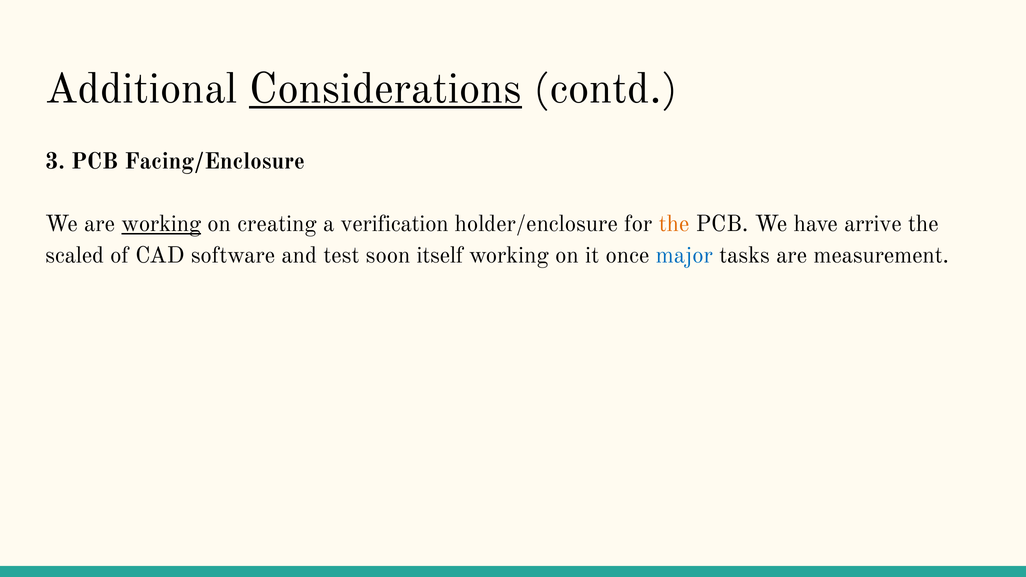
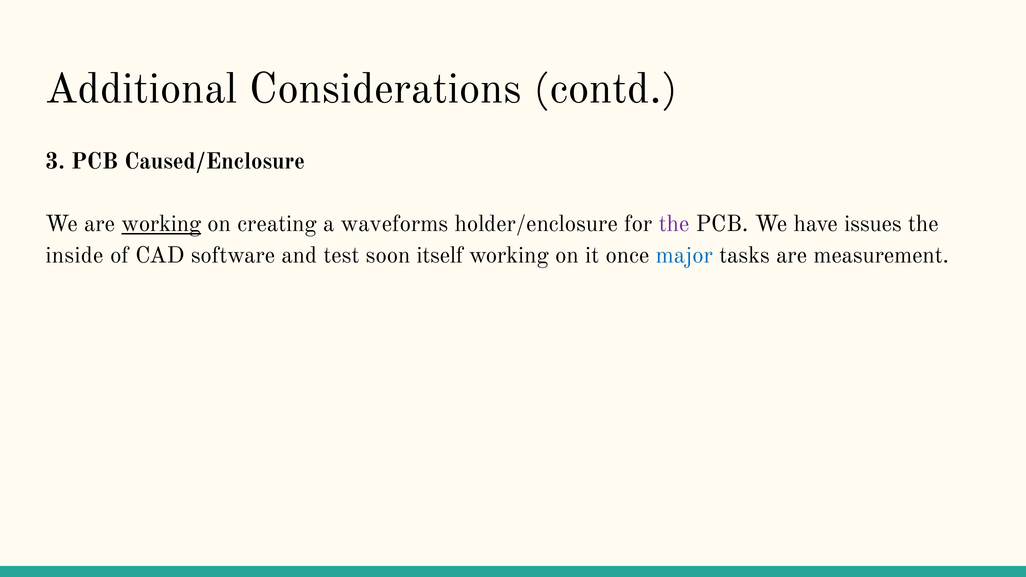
Considerations underline: present -> none (385, 89)
Facing/Enclosure: Facing/Enclosure -> Caused/Enclosure (215, 161)
verification: verification -> waveforms (394, 224)
the colour: orange -> purple (674, 224)
arrive: arrive -> issues (873, 224)
scaled: scaled -> inside (74, 255)
